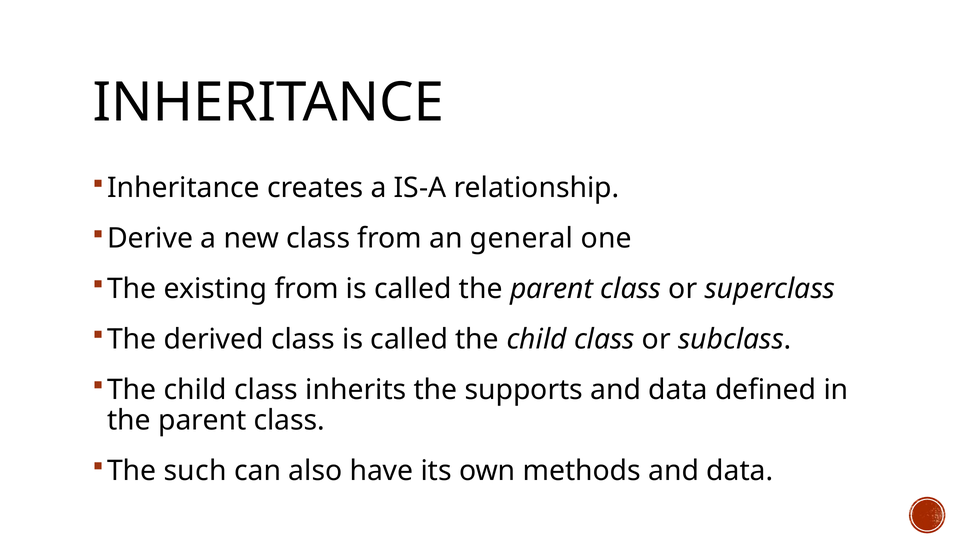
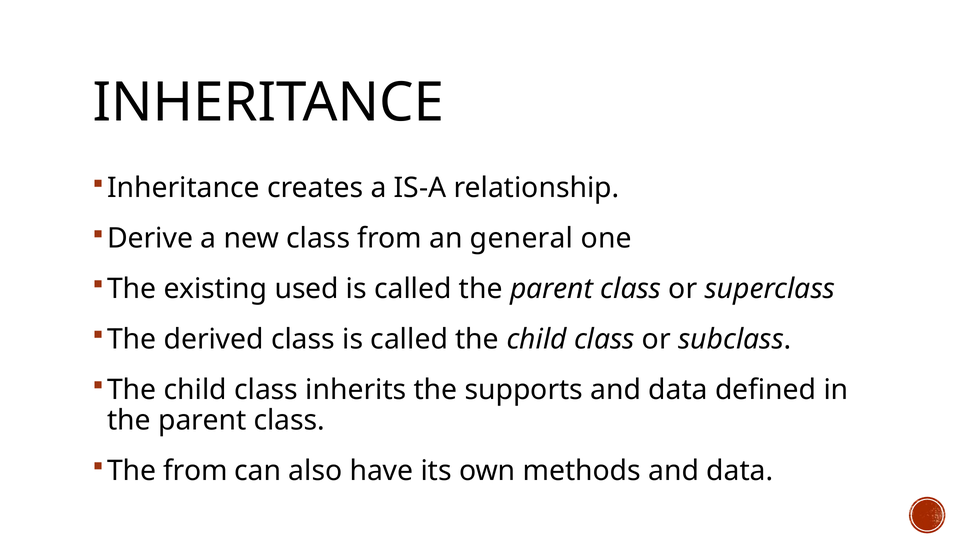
existing from: from -> used (307, 289)
The such: such -> from (195, 470)
